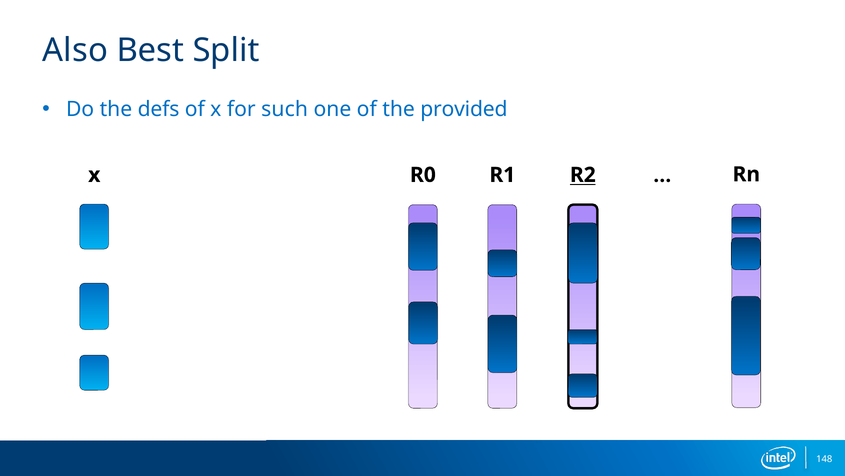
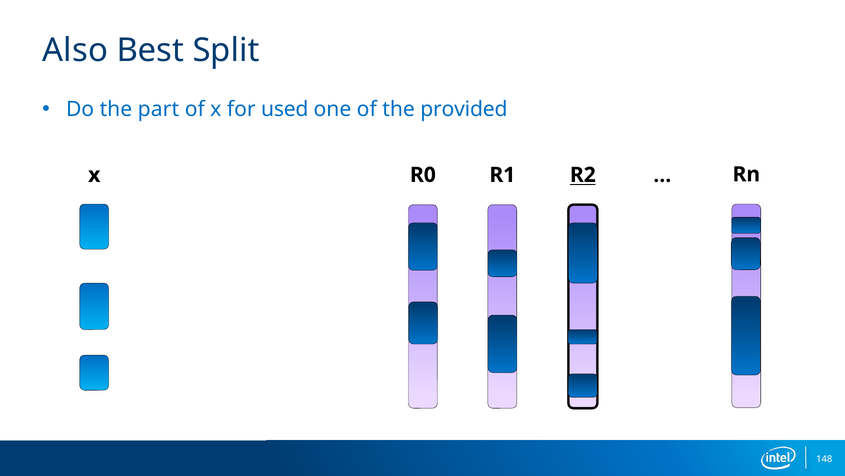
defs: defs -> part (158, 109)
such: such -> used (285, 109)
